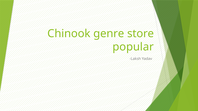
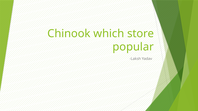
genre: genre -> which (109, 34)
